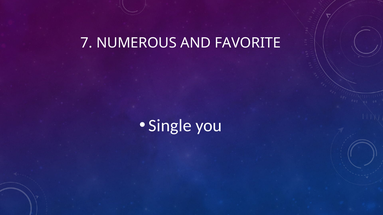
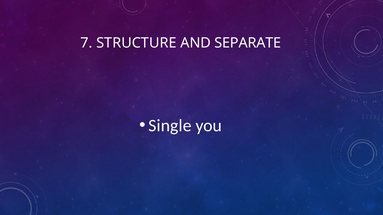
NUMEROUS: NUMEROUS -> STRUCTURE (136, 43)
FAVORITE: FAVORITE -> SEPARATE (248, 43)
